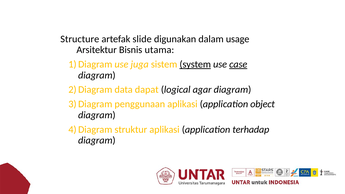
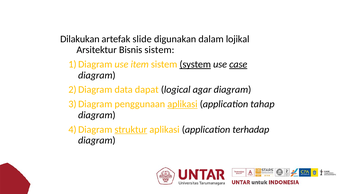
Structure: Structure -> Dilakukan (80, 39)
usage: usage -> lojikal (238, 39)
Bisnis utama: utama -> sistem (159, 50)
juga: juga -> item (140, 64)
aplikasi underline: none -> present (182, 104)
object: object -> tahap (262, 104)
struktur underline: none -> present (131, 129)
